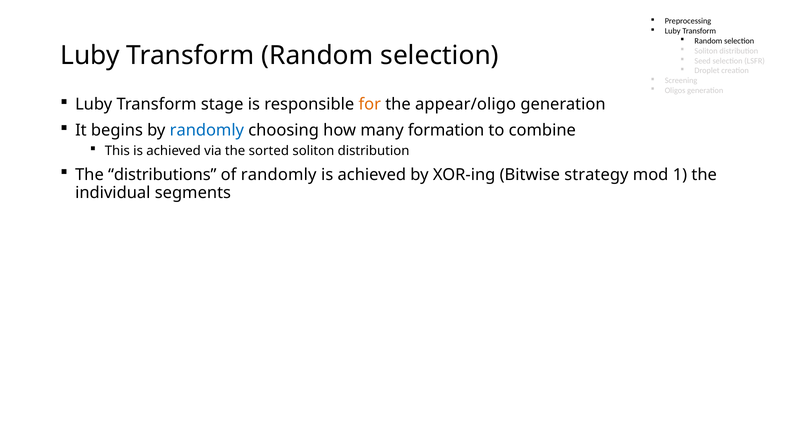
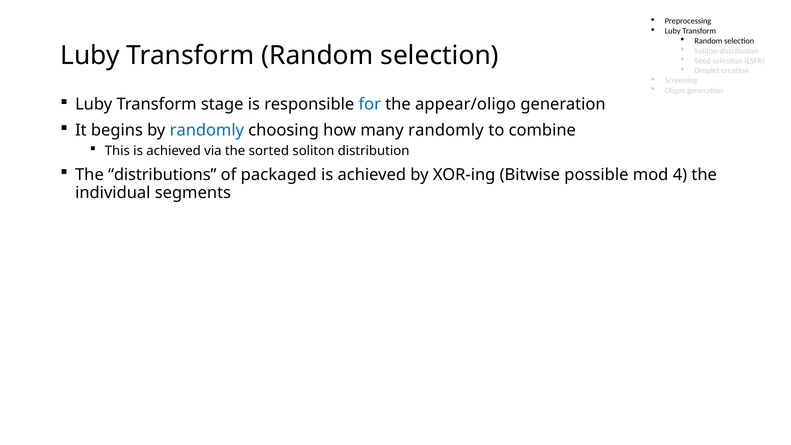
for colour: orange -> blue (370, 104)
many formation: formation -> randomly (446, 131)
of randomly: randomly -> packaged (279, 175)
strategy: strategy -> possible (596, 175)
1: 1 -> 4 (680, 175)
